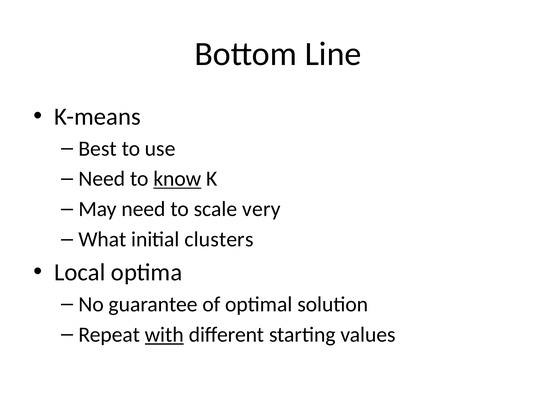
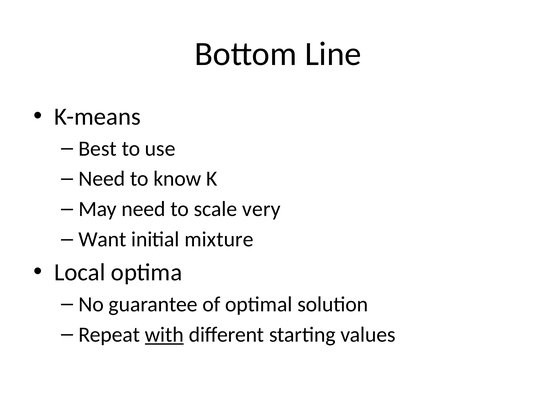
know underline: present -> none (177, 179)
What: What -> Want (102, 239)
clusters: clusters -> mixture (219, 239)
